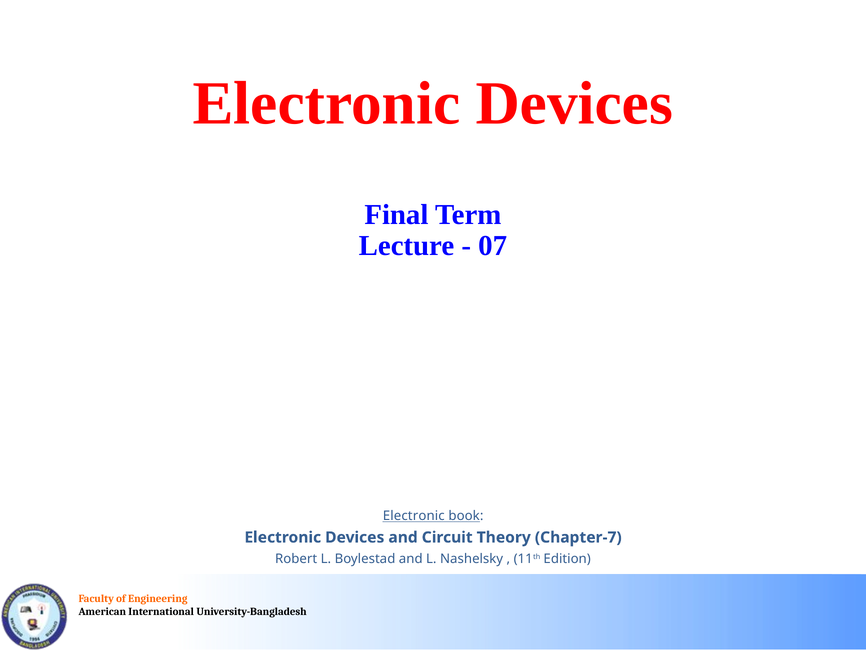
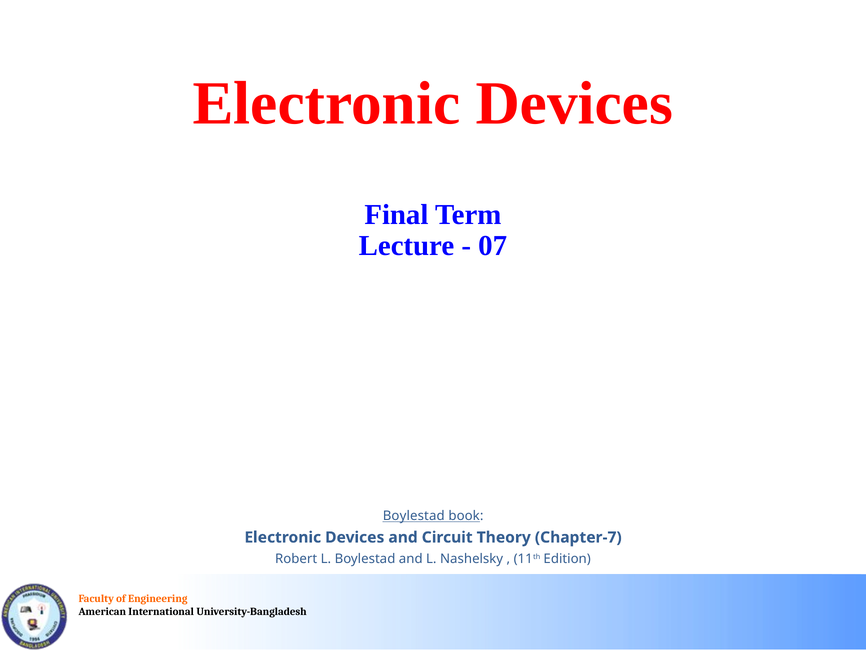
Electronic: Electronic -> Boylestad (414, 515)
